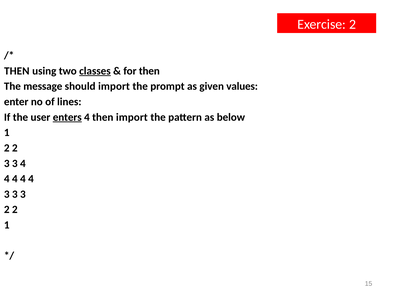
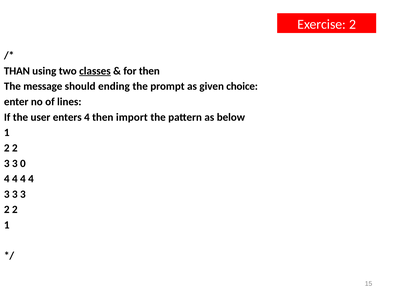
THEN: THEN -> THAN (17, 71)
should import: import -> ending (114, 86)
values: values -> choice (242, 86)
enters underline: present -> none (67, 117)
3 4: 4 -> 0 (23, 163)
